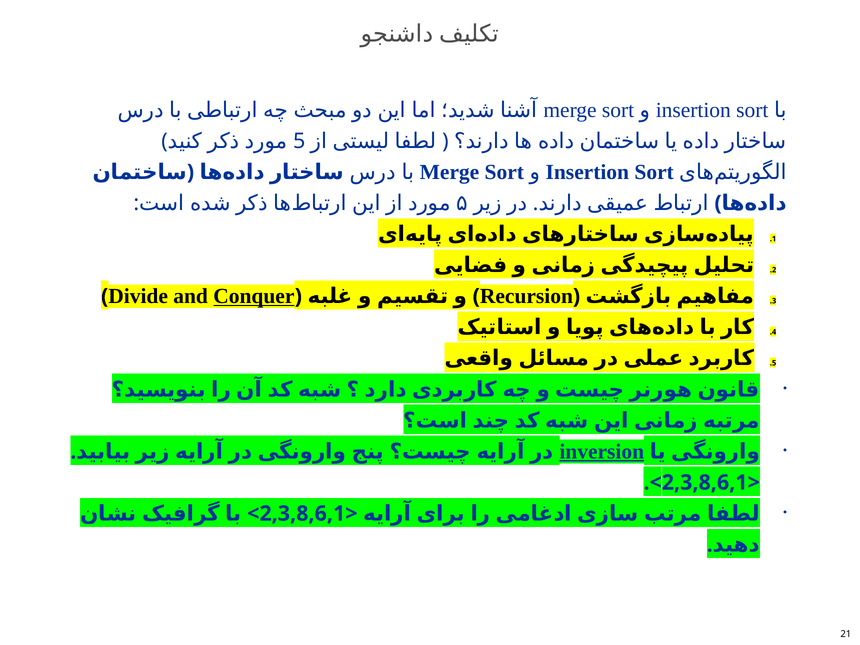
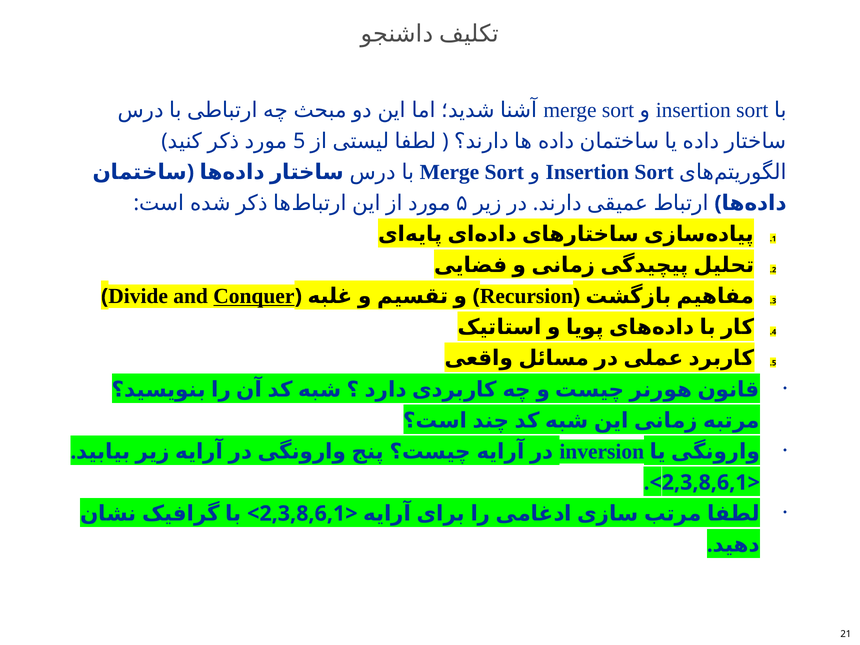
inversion underline: present -> none (602, 452)
